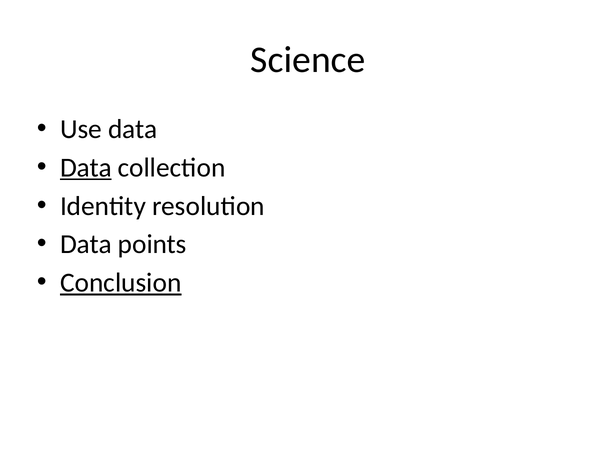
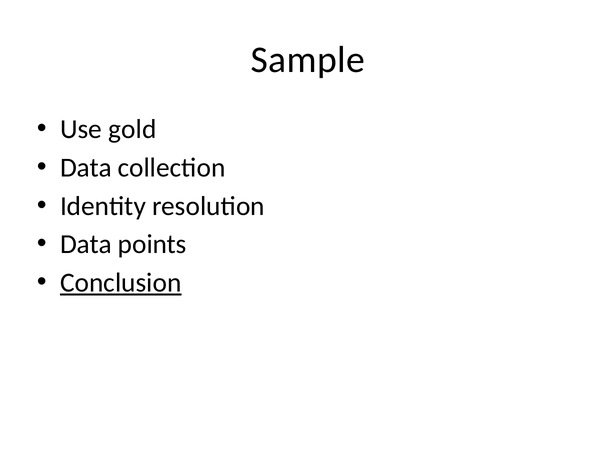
Science: Science -> Sample (308, 60)
Use data: data -> gold (132, 129)
Data underline: present -> none (86, 168)
